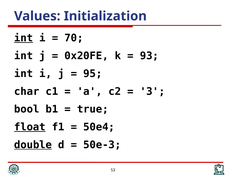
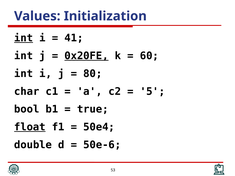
70: 70 -> 41 (74, 38)
0x20FE underline: none -> present (86, 56)
93: 93 -> 60 (149, 56)
95: 95 -> 80 (93, 74)
3: 3 -> 5 (152, 92)
double underline: present -> none (33, 145)
50e-3: 50e-3 -> 50e-6 (102, 145)
